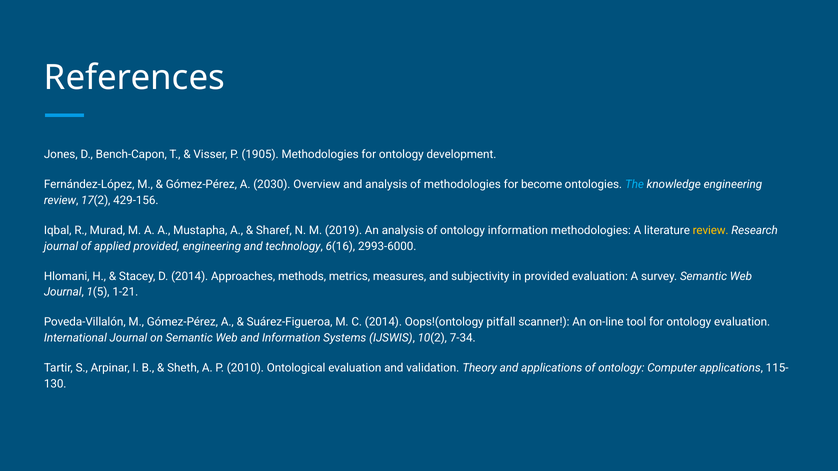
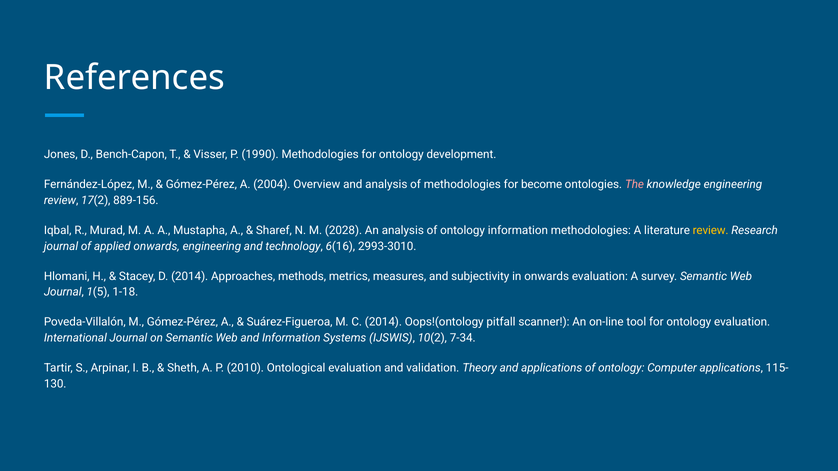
1905: 1905 -> 1990 (260, 155)
2030: 2030 -> 2004 (272, 185)
The colour: light blue -> pink (635, 185)
429-156: 429-156 -> 889-156 (136, 201)
2019: 2019 -> 2028 (344, 231)
applied provided: provided -> onwards (157, 247)
2993-6000: 2993-6000 -> 2993-3010 (387, 247)
in provided: provided -> onwards (547, 276)
1-21: 1-21 -> 1-18 (125, 292)
